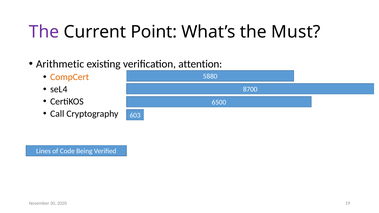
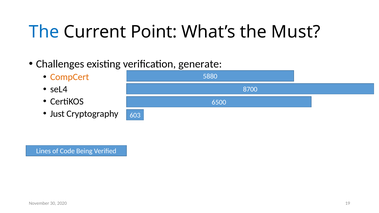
The colour: purple -> blue (44, 32)
Arithmetic: Arithmetic -> Challenges (60, 64)
attention: attention -> generate (200, 64)
Call: Call -> Just (57, 114)
